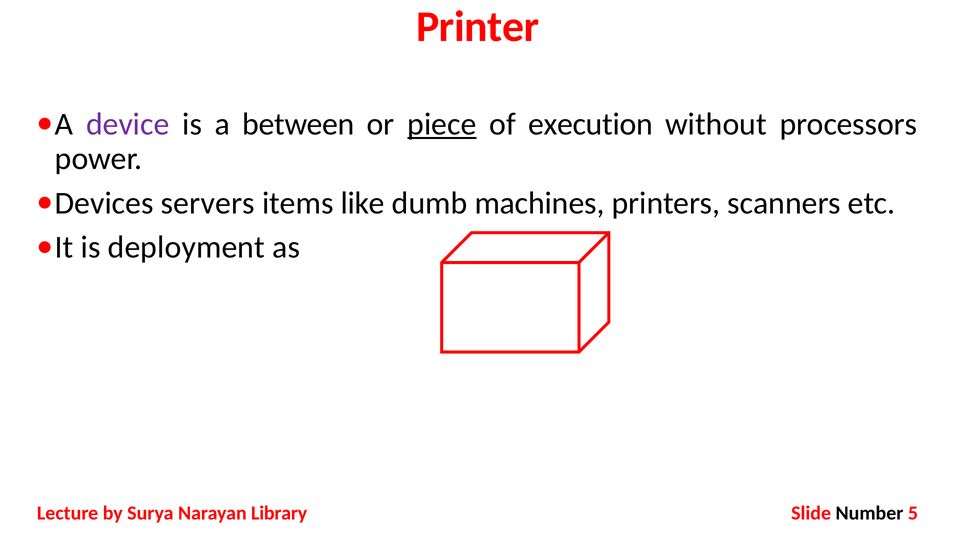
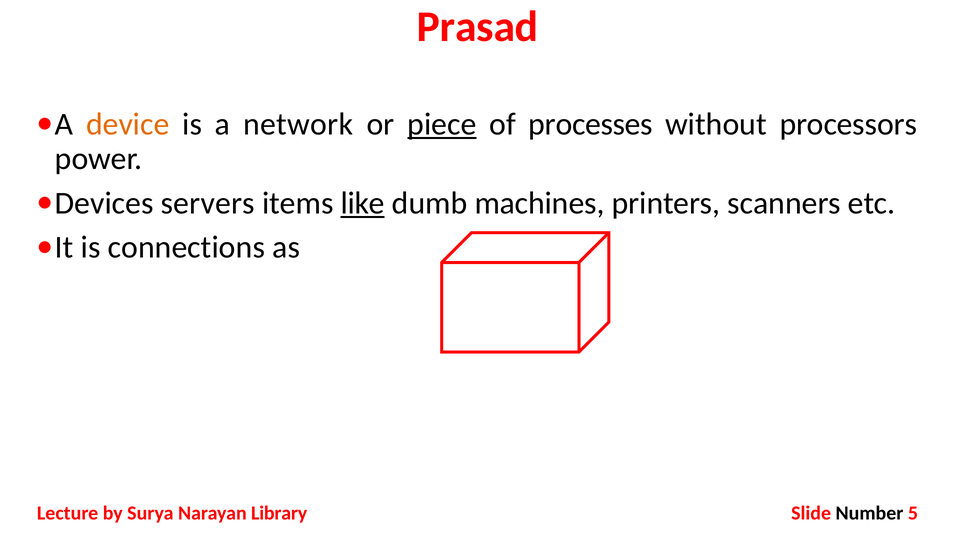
Printer: Printer -> Prasad (478, 27)
device colour: purple -> orange (128, 124)
between: between -> network (298, 124)
execution: execution -> processes (591, 124)
like underline: none -> present (363, 203)
deployment: deployment -> connections (186, 248)
